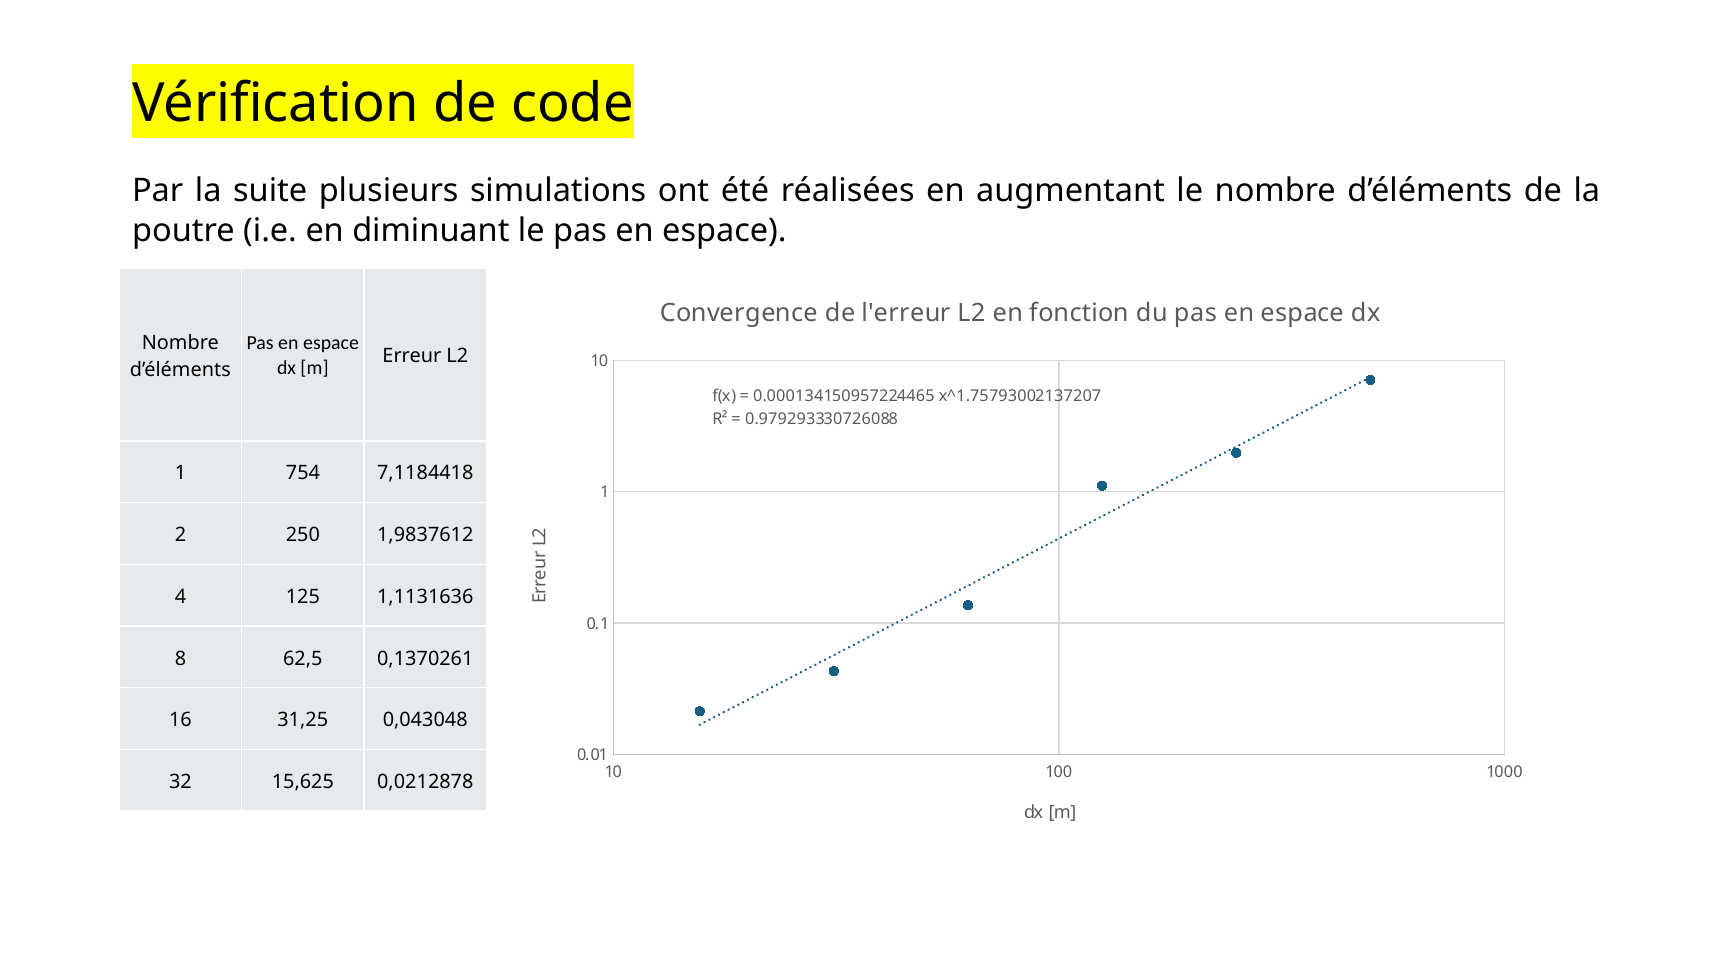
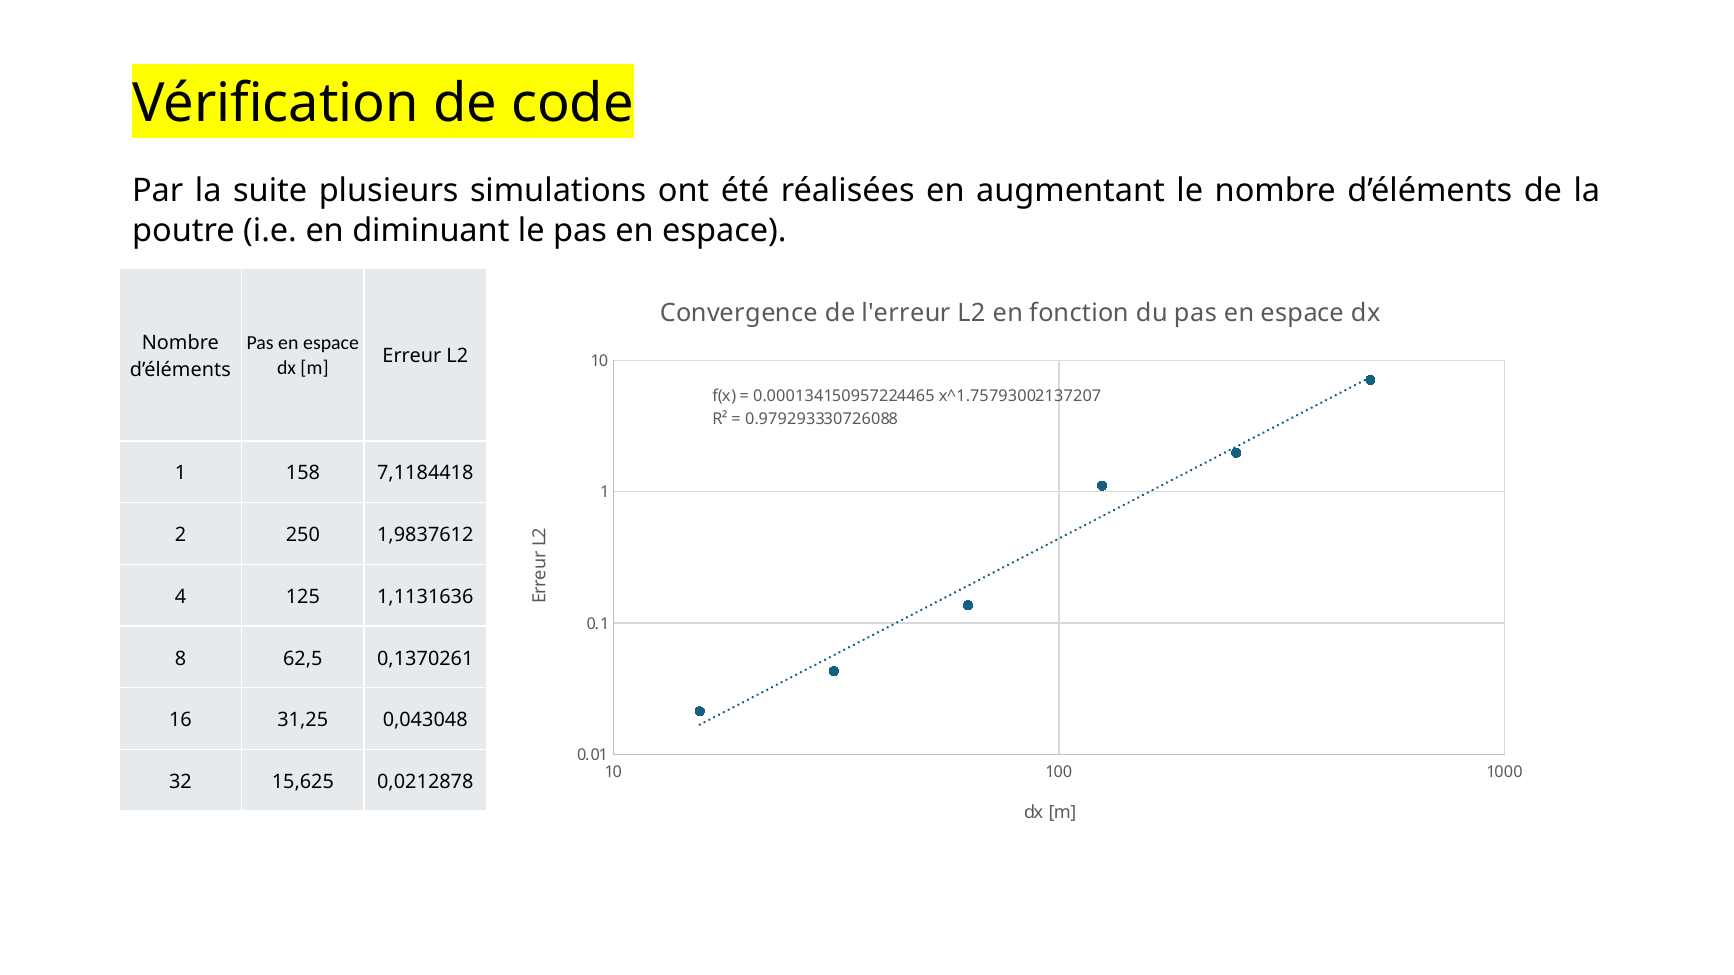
754: 754 -> 158 (303, 474)
